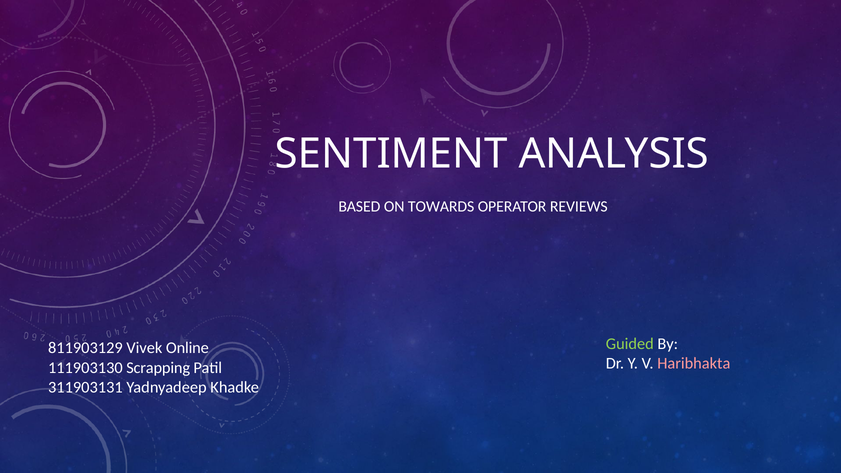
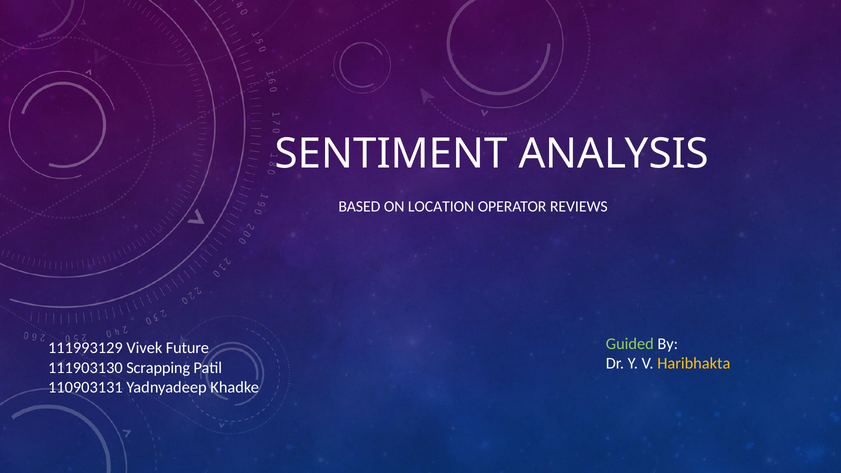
TOWARDS: TOWARDS -> LOCATION (441, 207)
811903129: 811903129 -> 111993129 (85, 348)
Online: Online -> Future (187, 348)
Haribhakta colour: pink -> yellow (694, 363)
311903131: 311903131 -> 110903131 (85, 387)
